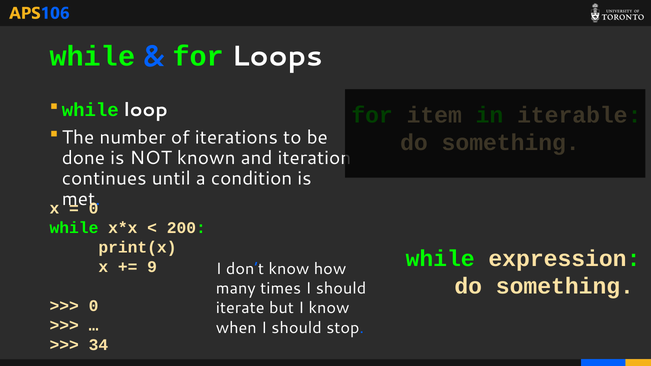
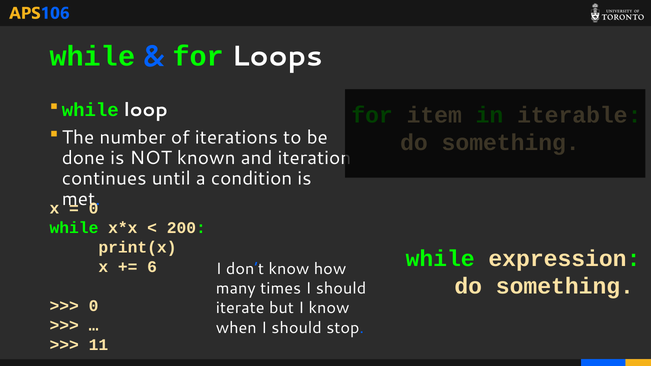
9: 9 -> 6 (152, 267)
34: 34 -> 11 (98, 345)
